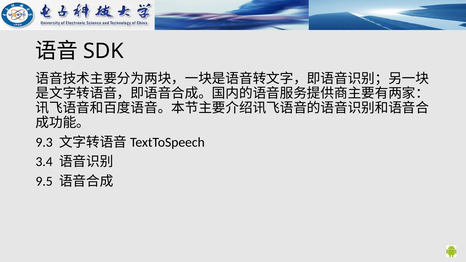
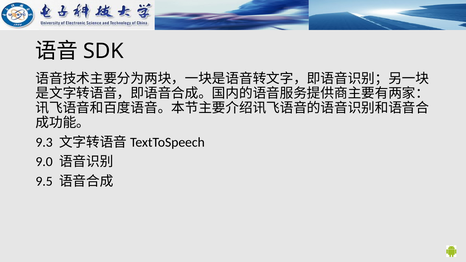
3.4: 3.4 -> 9.0 (44, 162)
